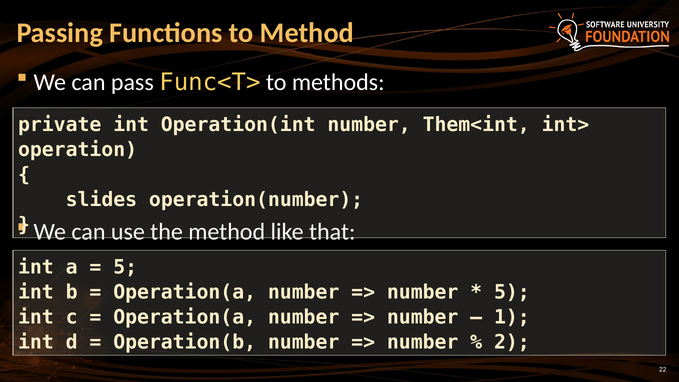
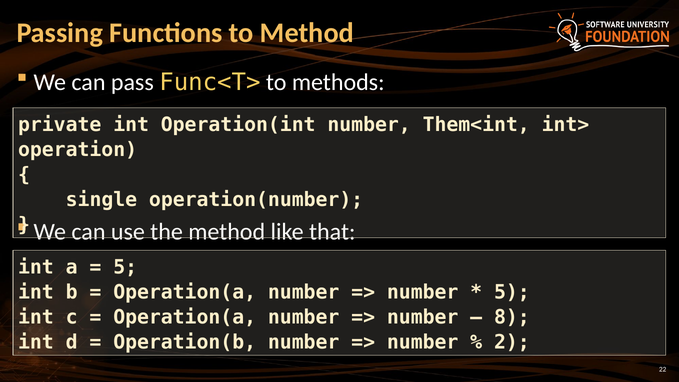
slides: slides -> single (101, 200)
1: 1 -> 8 (512, 317)
